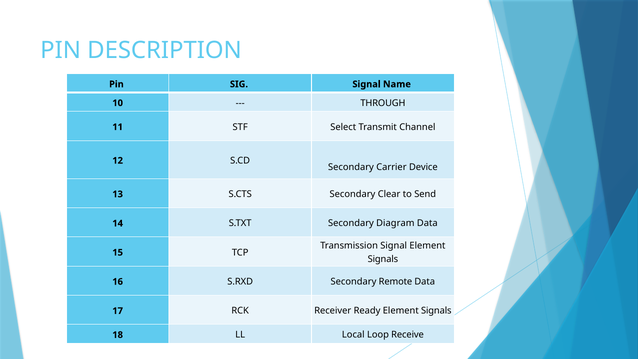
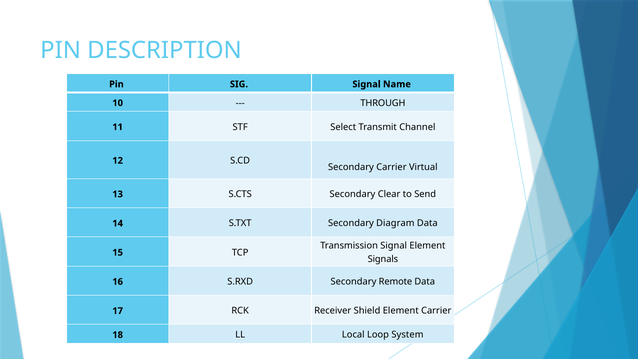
Device: Device -> Virtual (423, 167)
Ready: Ready -> Shield (367, 311)
Signals: Signals -> Carrier (436, 311)
Receive: Receive -> System (407, 335)
